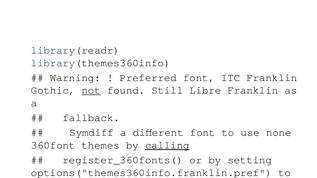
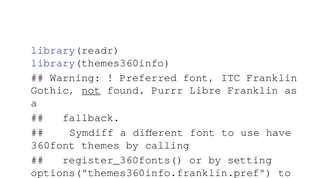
found Still: Still -> Purrr (167, 90)
use none: none -> have (279, 133)
calling underline: present -> none (167, 145)
